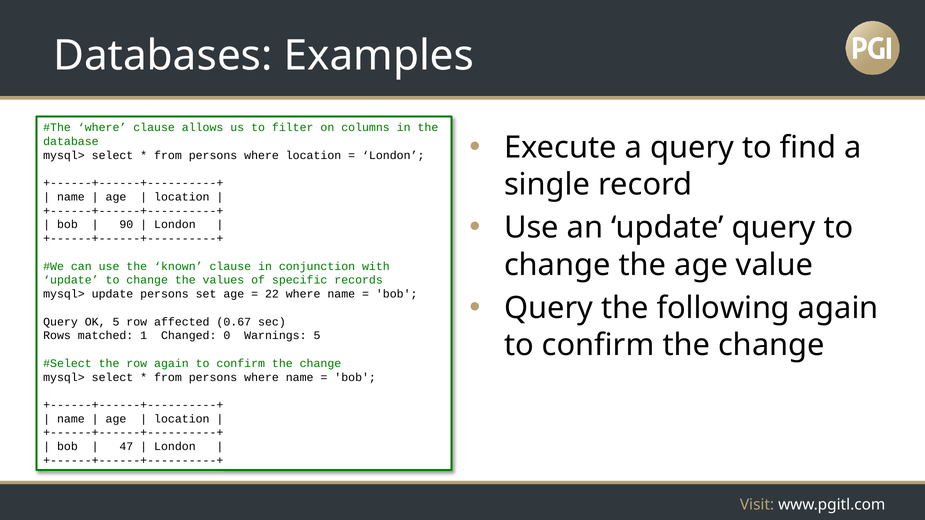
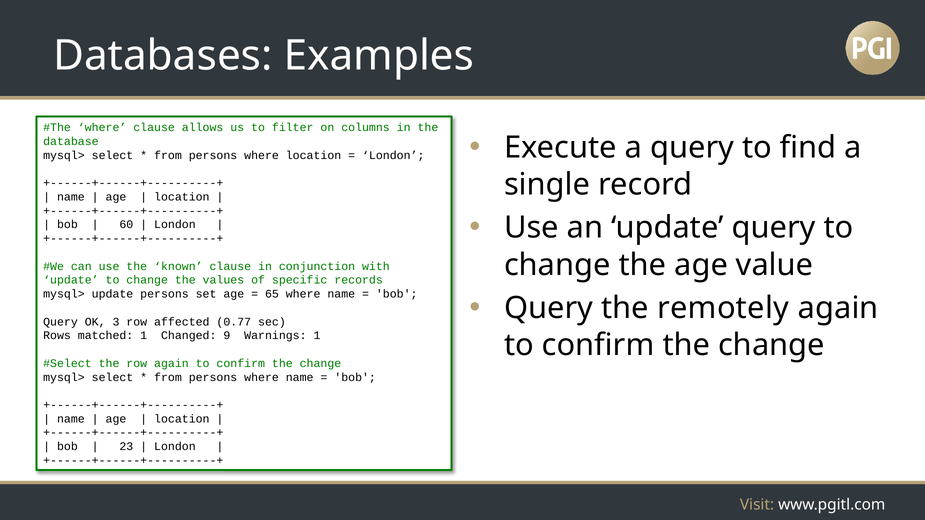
90: 90 -> 60 (126, 225)
22: 22 -> 65 (272, 294)
following: following -> remotely (723, 308)
OK 5: 5 -> 3 (116, 322)
0.67: 0.67 -> 0.77 (234, 322)
0: 0 -> 9 (227, 336)
Warnings 5: 5 -> 1 (317, 336)
47: 47 -> 23 (126, 447)
